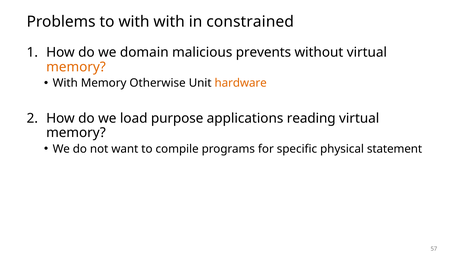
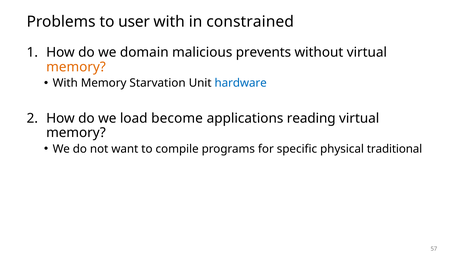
to with: with -> user (134, 22)
Otherwise: Otherwise -> Starvation (158, 83)
hardware colour: orange -> blue (241, 83)
purpose: purpose -> become (177, 118)
statement: statement -> traditional (395, 149)
